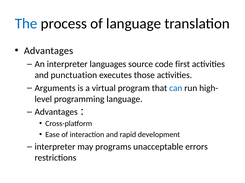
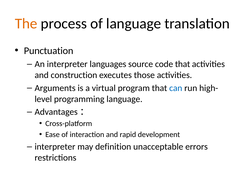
The colour: blue -> orange (26, 24)
Advantages: Advantages -> Punctuation (49, 51)
code first: first -> that (183, 64)
punctuation: punctuation -> construction (74, 75)
programs: programs -> definition (113, 147)
